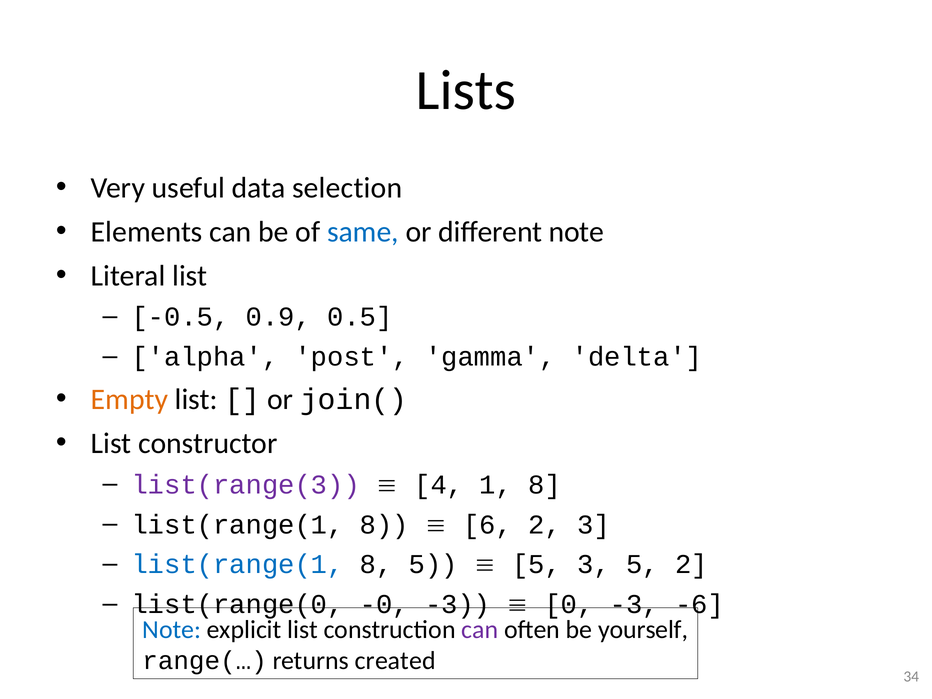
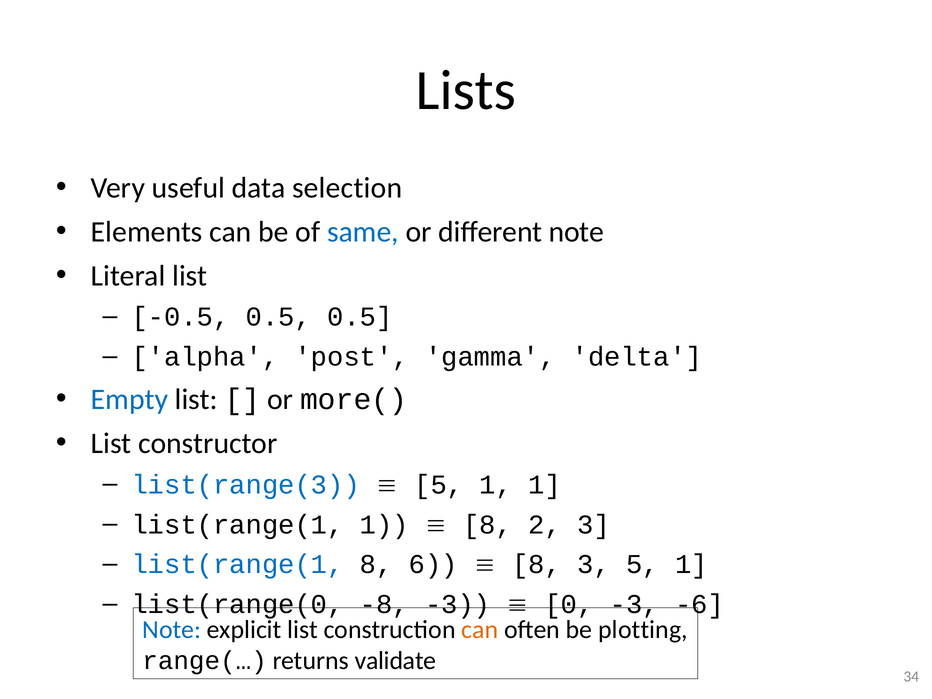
-0.5 0.9: 0.9 -> 0.5 (278, 317)
Empty colour: orange -> blue (130, 399)
join(: join( -> more( (354, 399)
list(range(3 colour: purple -> blue (246, 485)
4: 4 -> 5 (439, 485)
1 8: 8 -> 1 (545, 485)
8: 8 -> 1 (384, 525)
6: 6 -> 8 (488, 525)
8 5: 5 -> 6 (433, 564)
5: 5 -> 8 (537, 564)
3 5 2: 2 -> 1 (691, 564)
-0: -0 -> -8 (384, 604)
can colour: purple -> orange (480, 630)
yourself: yourself -> plotting (643, 630)
created: created -> validate (395, 661)
